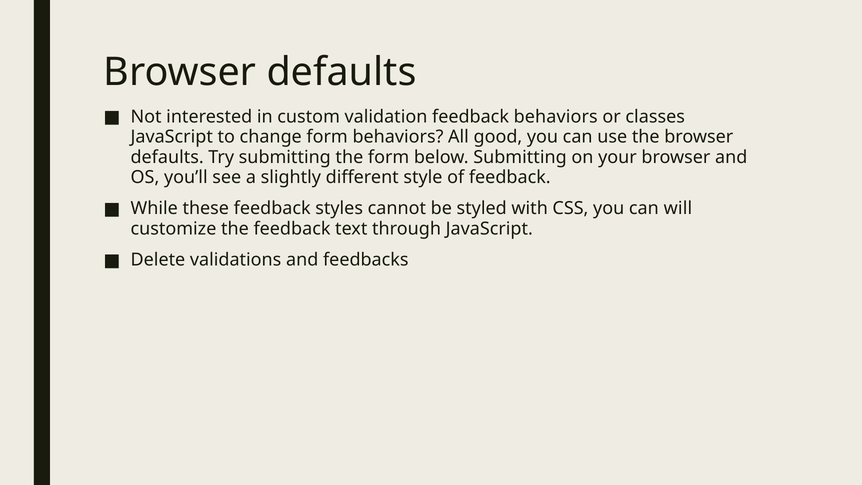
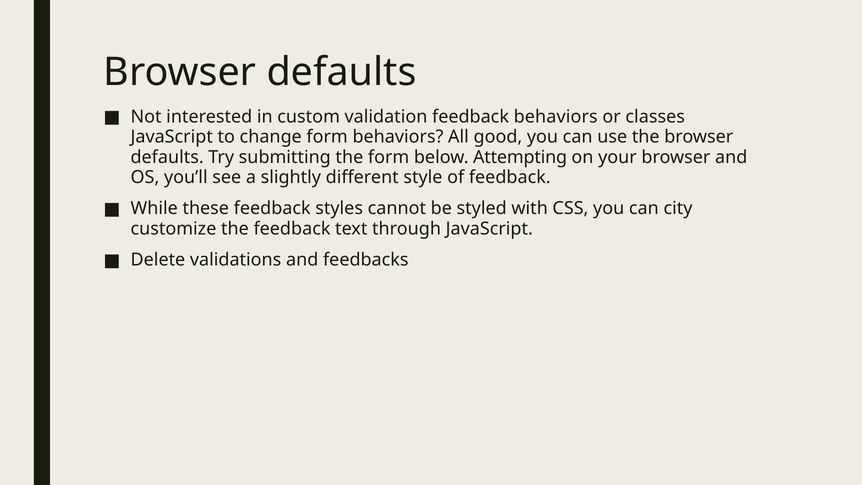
below Submitting: Submitting -> Attempting (520, 157)
will: will -> city (678, 208)
